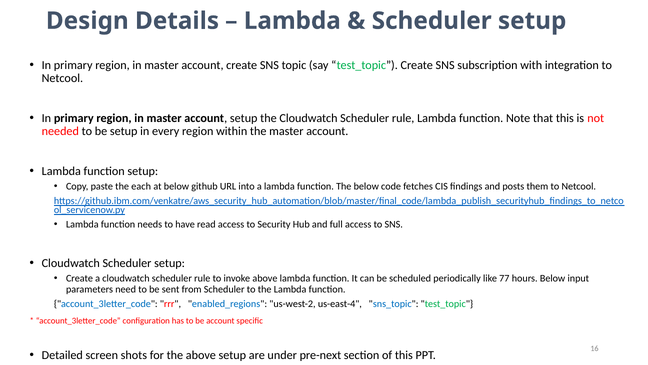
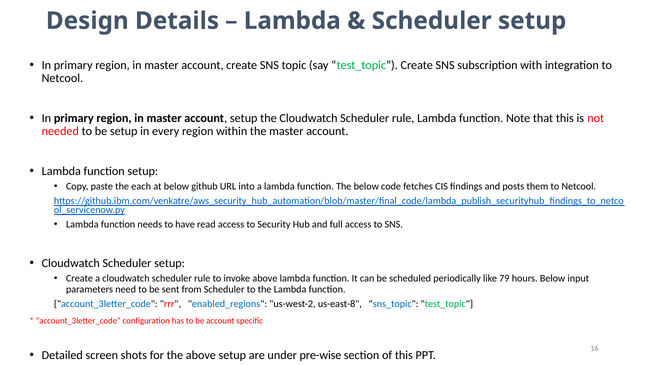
77: 77 -> 79 (504, 278)
us-east-4: us-east-4 -> us-east-8 (340, 303)
pre-next: pre-next -> pre-wise (320, 355)
